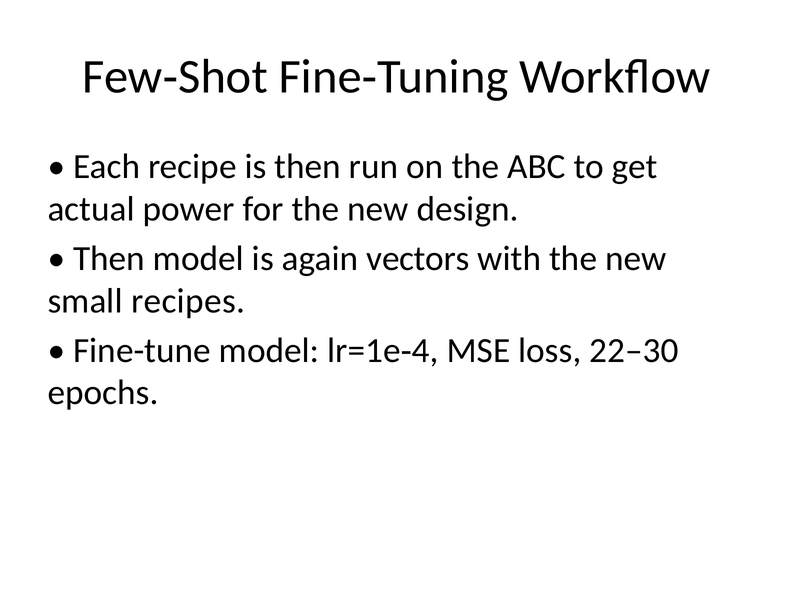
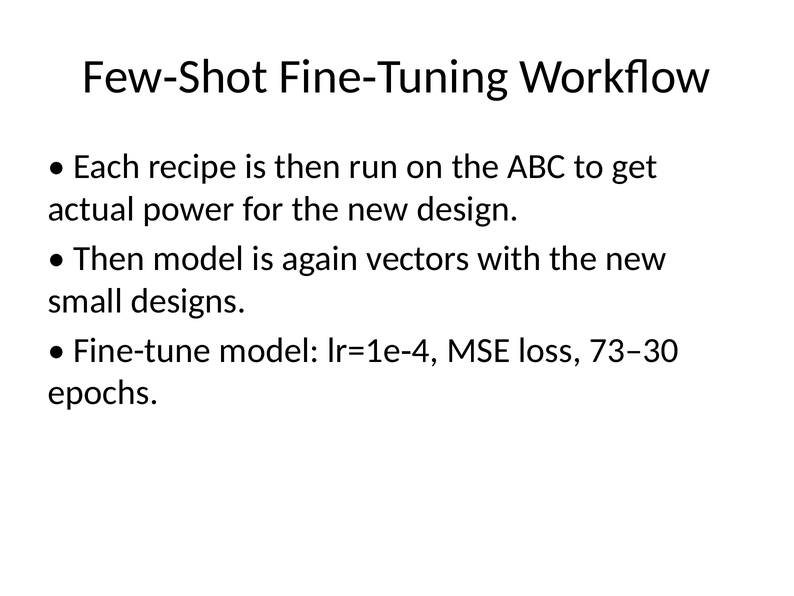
recipes: recipes -> designs (188, 301)
22–30: 22–30 -> 73–30 (634, 350)
